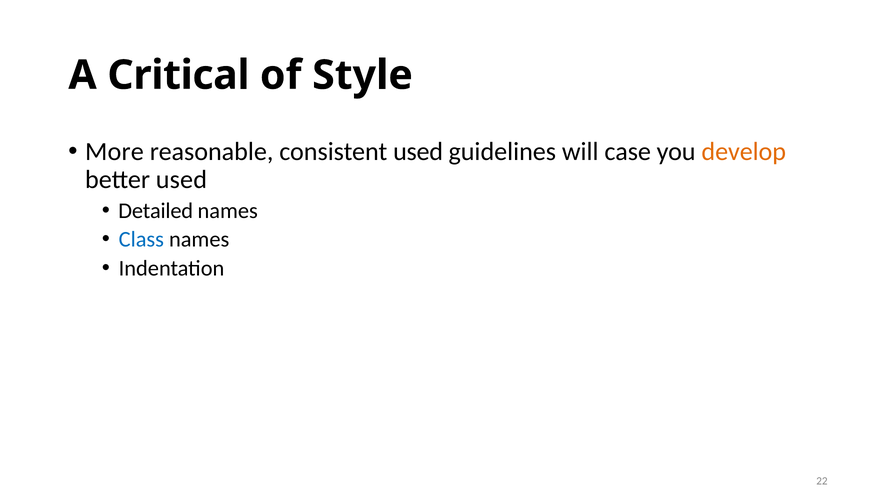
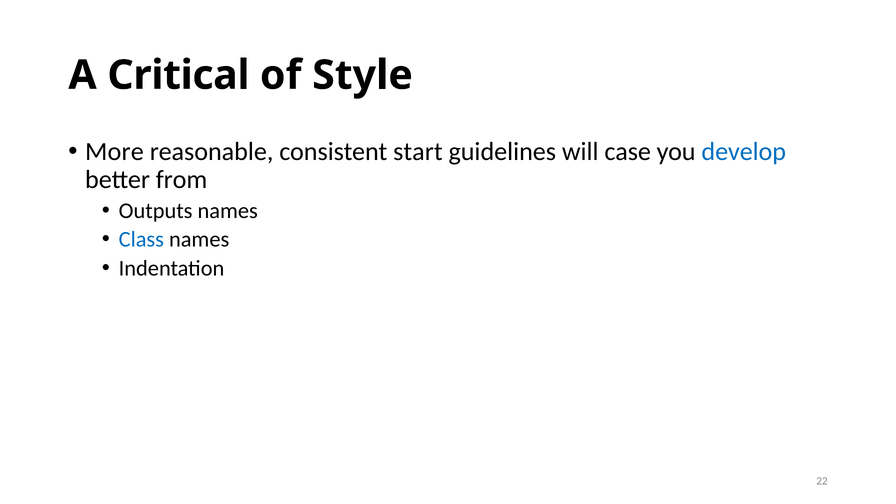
consistent used: used -> start (418, 151)
develop colour: orange -> blue (744, 151)
better used: used -> from (182, 180)
Detailed: Detailed -> Outputs (156, 211)
